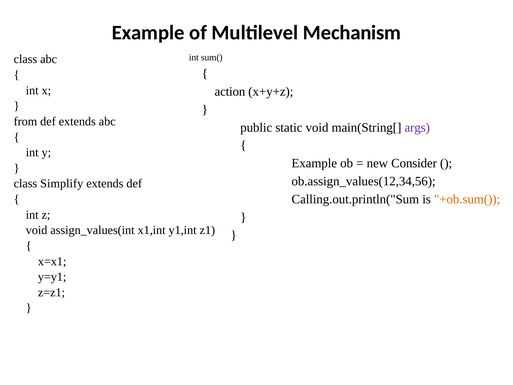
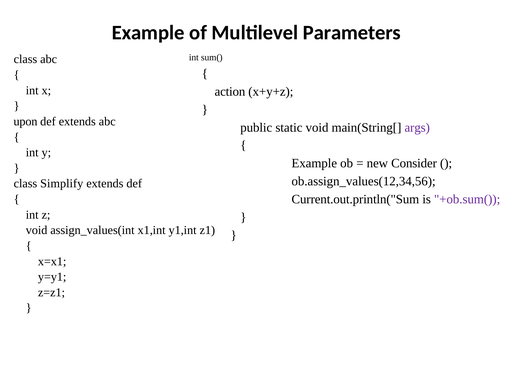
Mechanism: Mechanism -> Parameters (352, 33)
from: from -> upon (25, 121)
Calling.out.println("Sum: Calling.out.println("Sum -> Current.out.println("Sum (355, 199)
+ob.sum( colour: orange -> purple (467, 199)
